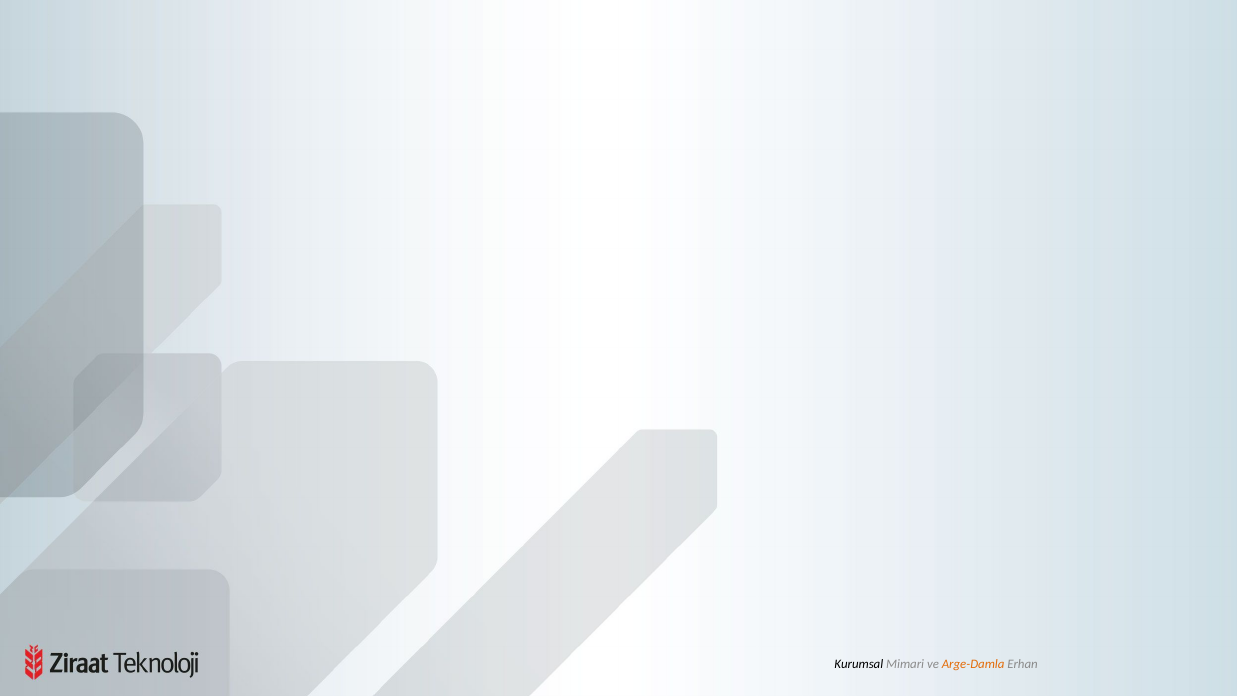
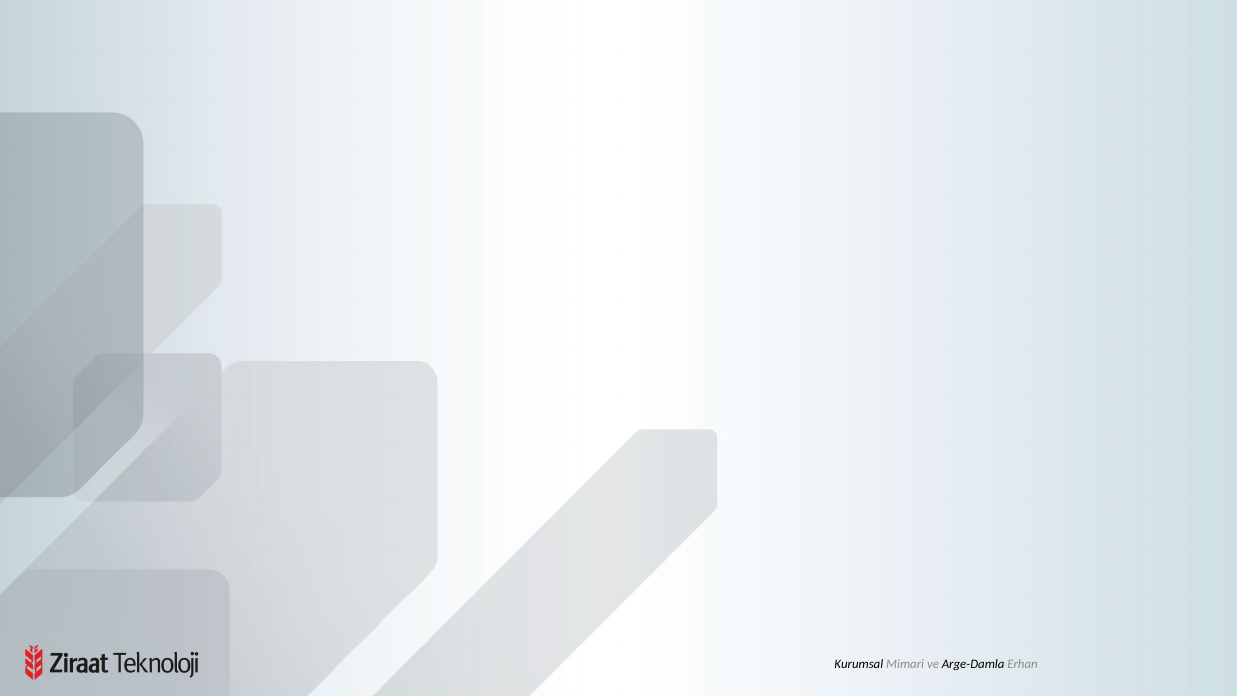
Arge-Damla colour: orange -> black (973, 664)
